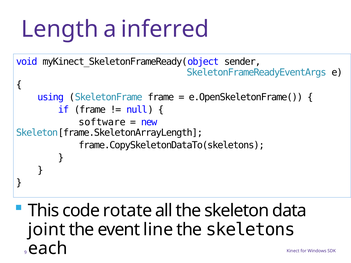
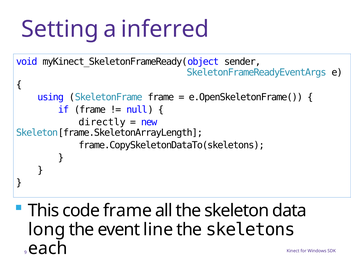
Length: Length -> Setting (60, 29)
software: software -> directly (102, 122)
code rotate: rotate -> frame (128, 211)
joint: joint -> long (47, 230)
